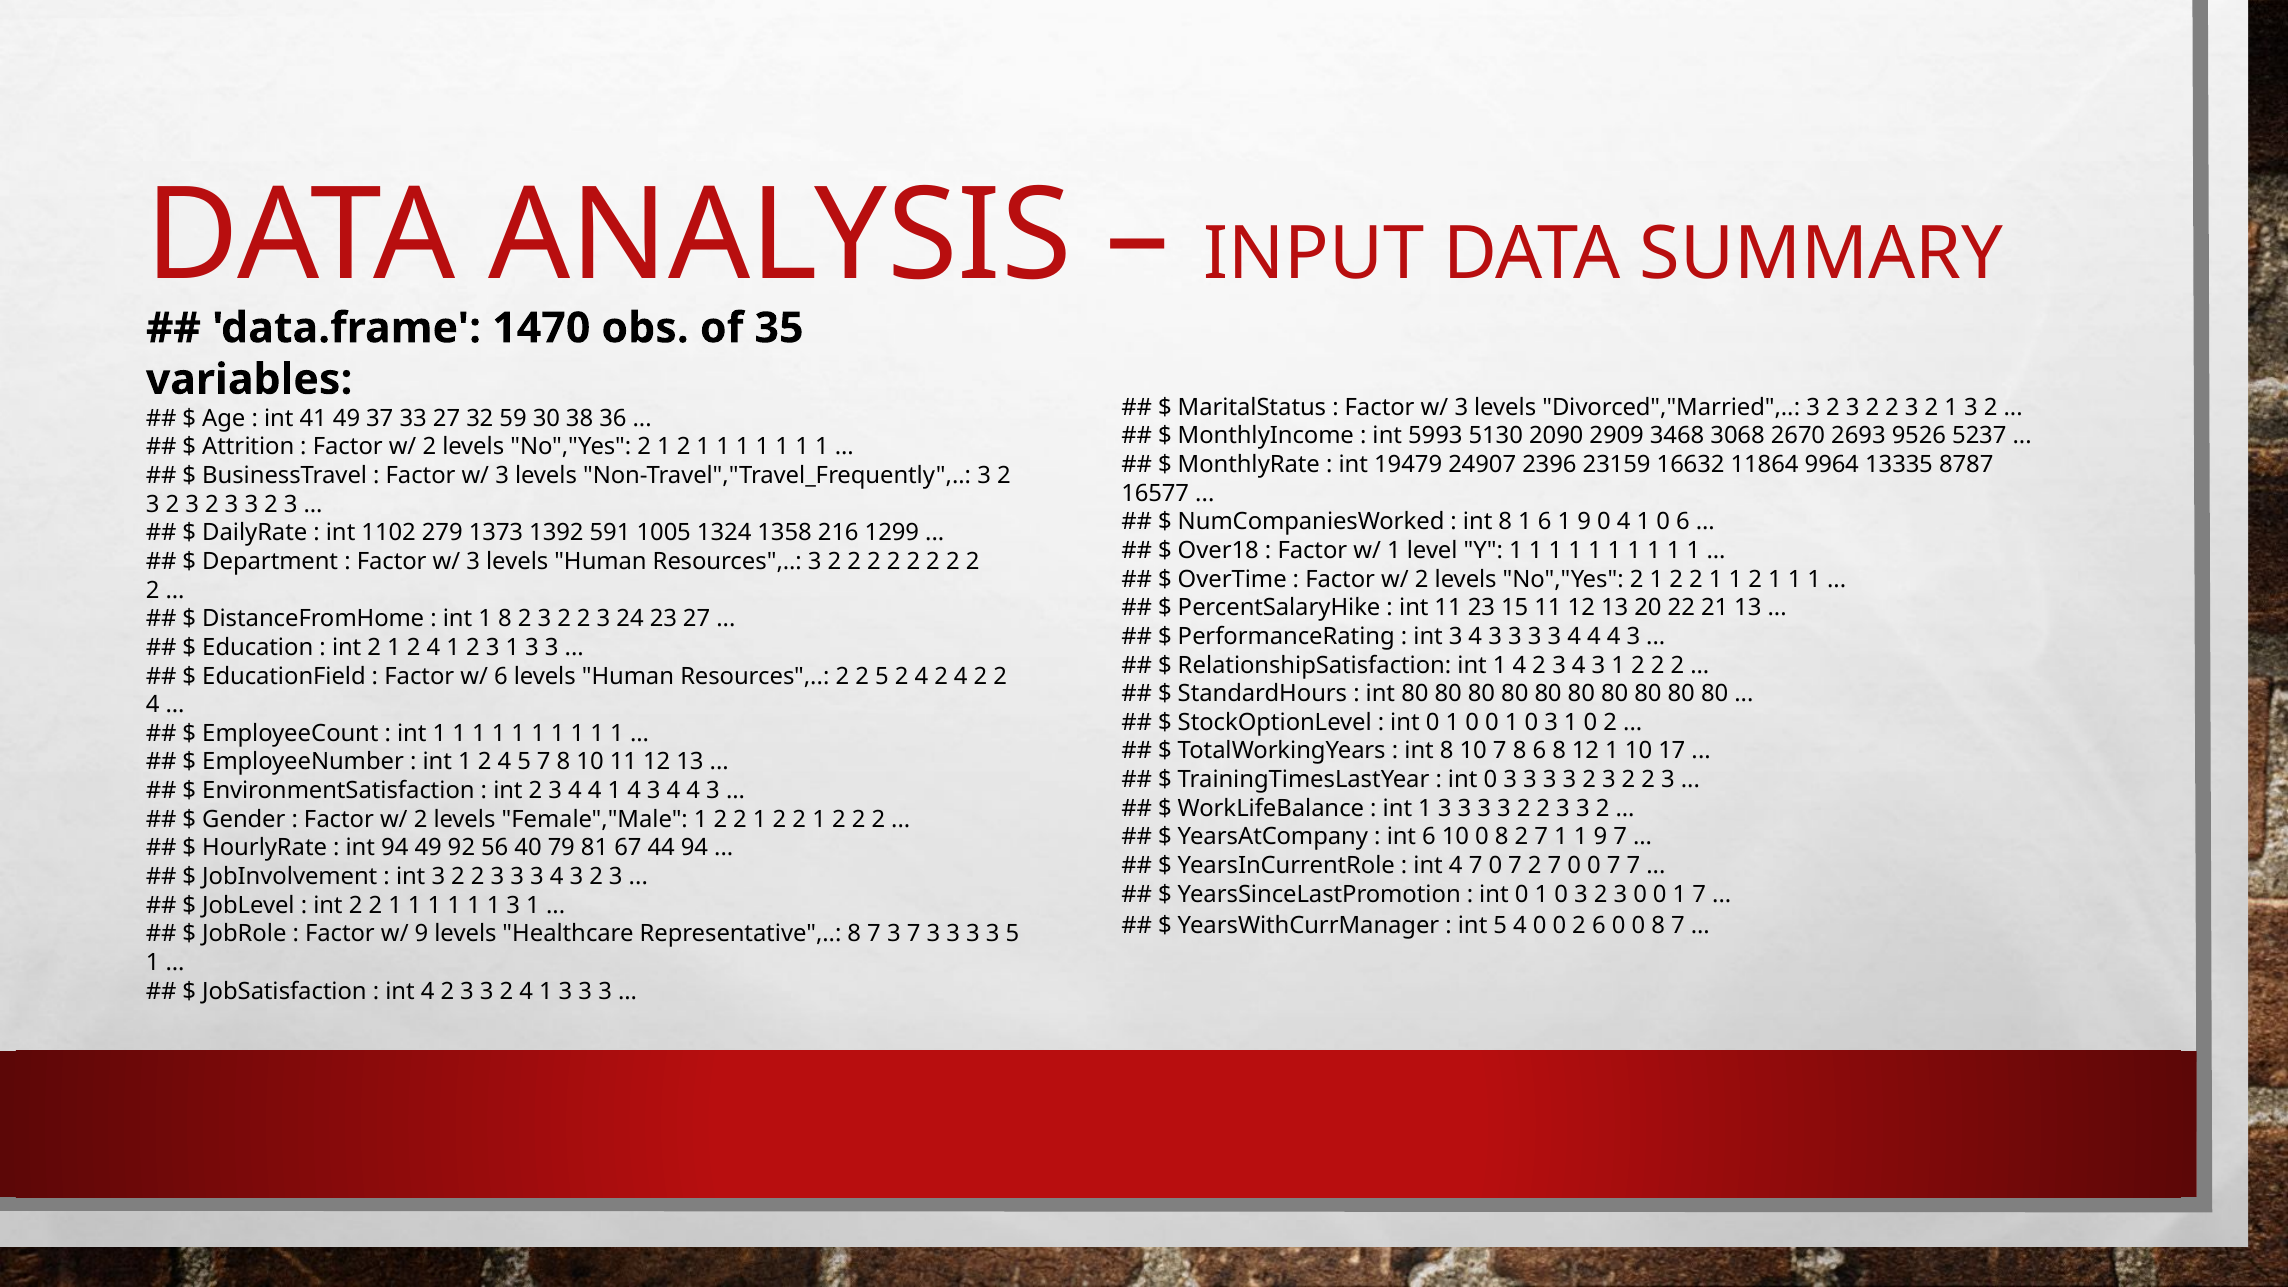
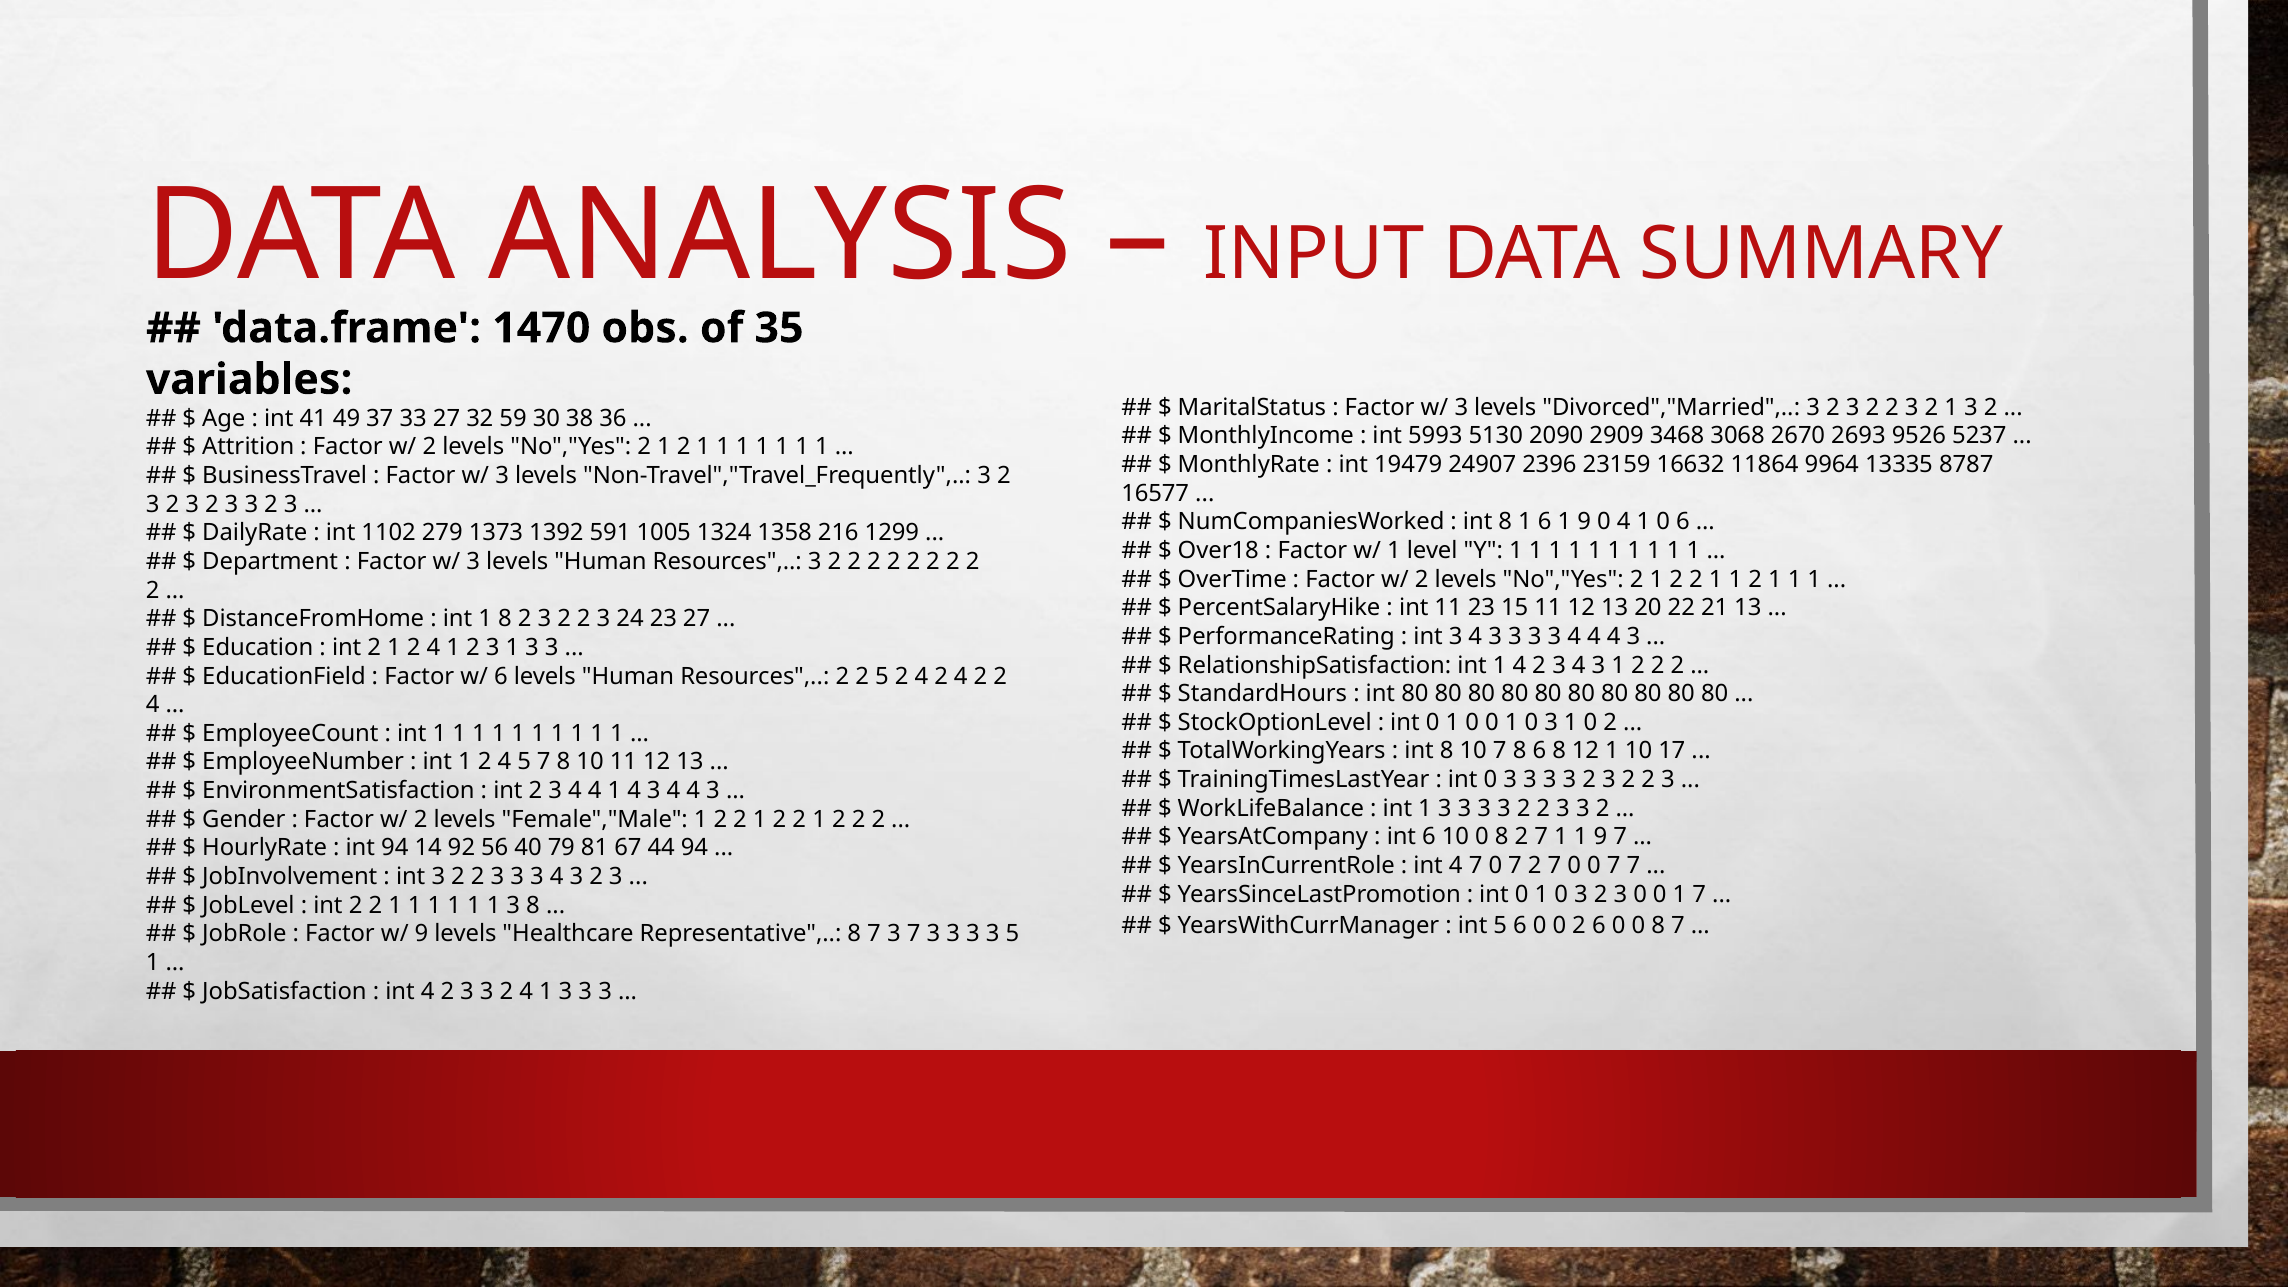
94 49: 49 -> 14 (428, 848)
1 3 1: 1 -> 8 (533, 905)
5 4: 4 -> 6 (1520, 925)
